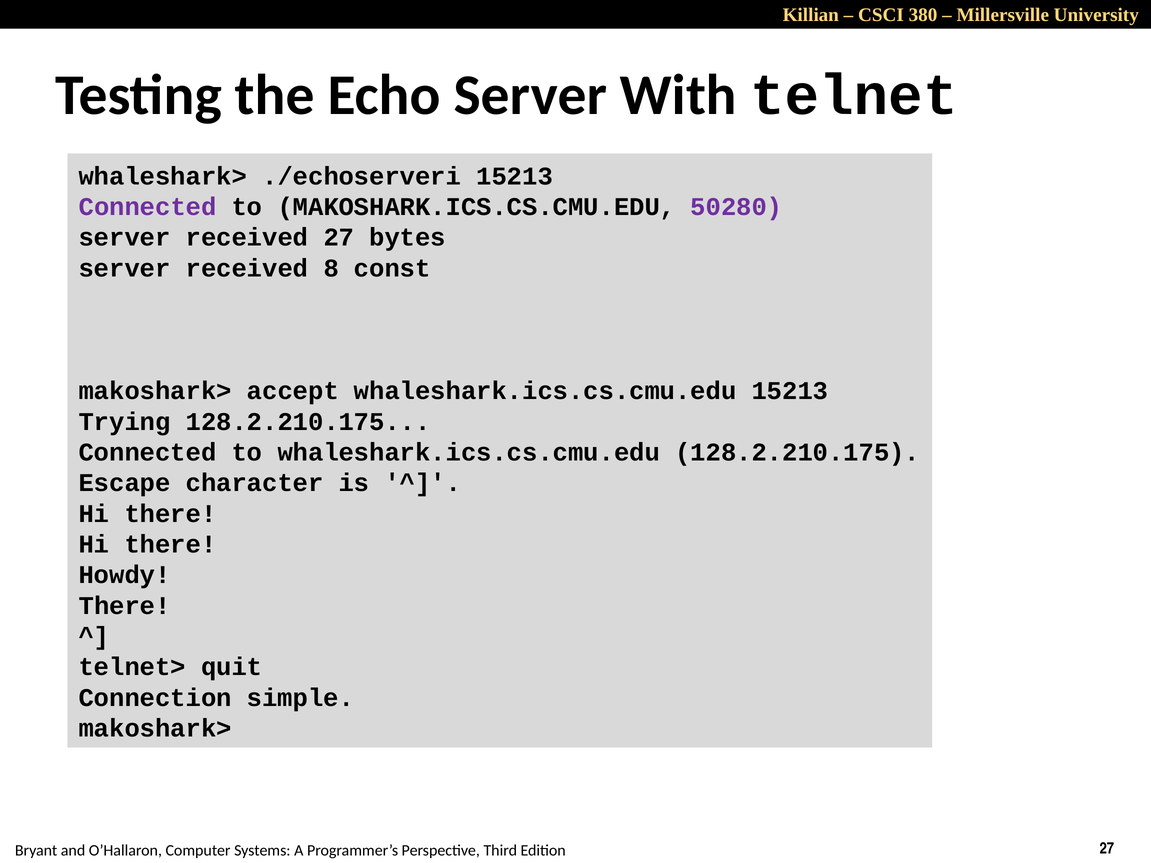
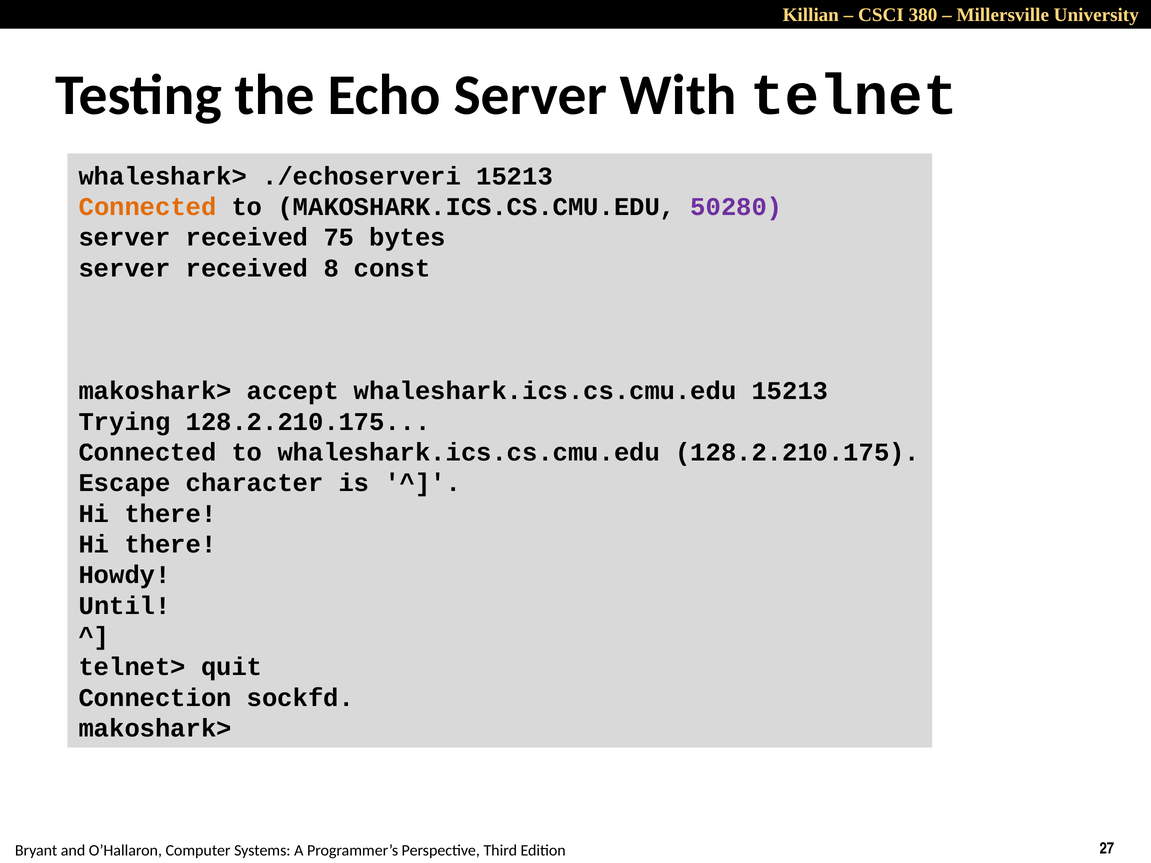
Connected colour: purple -> orange (148, 207)
received 27: 27 -> 75 (339, 238)
There: There -> Until (125, 606)
simple: simple -> sockfd (300, 698)
